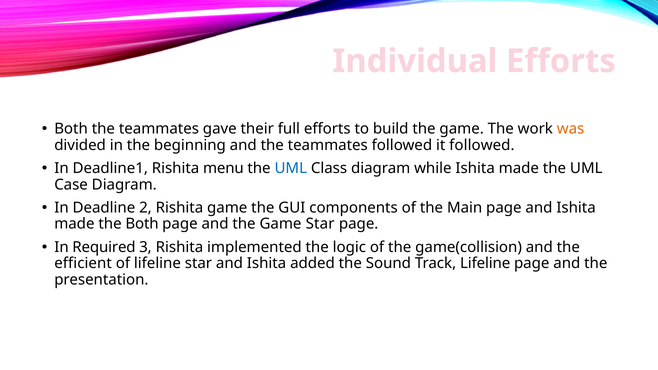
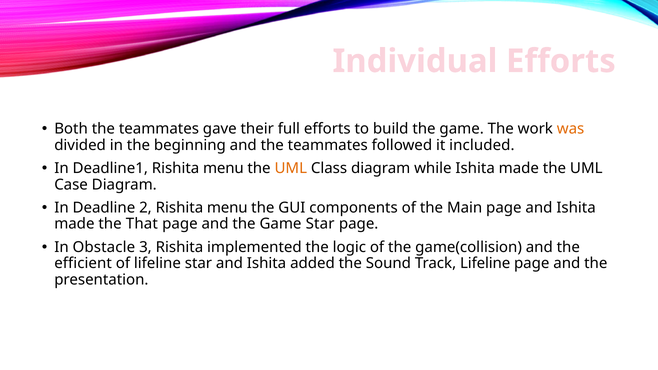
it followed: followed -> included (482, 145)
UML colour: blue -> orange (291, 168)
2 Rishita game: game -> menu (227, 208)
the Both: Both -> That (142, 224)
Required: Required -> Obstacle (104, 247)
